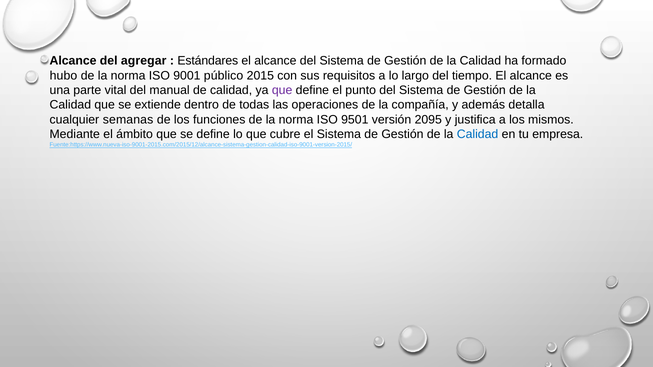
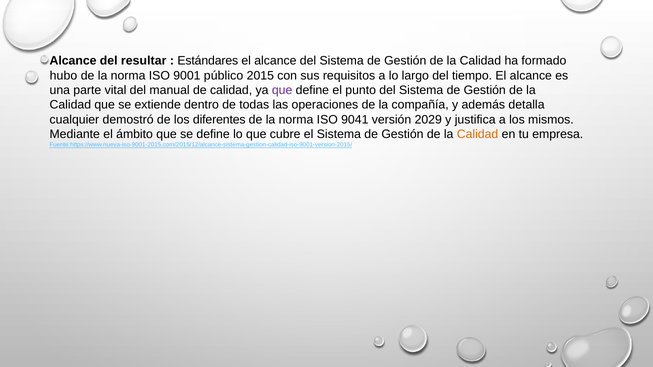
agregar: agregar -> resultar (144, 61)
semanas: semanas -> demostró (128, 120)
funciones: funciones -> diferentes (219, 120)
9501: 9501 -> 9041 (355, 120)
2095: 2095 -> 2029 (428, 120)
Calidad colour: blue -> orange (478, 134)
